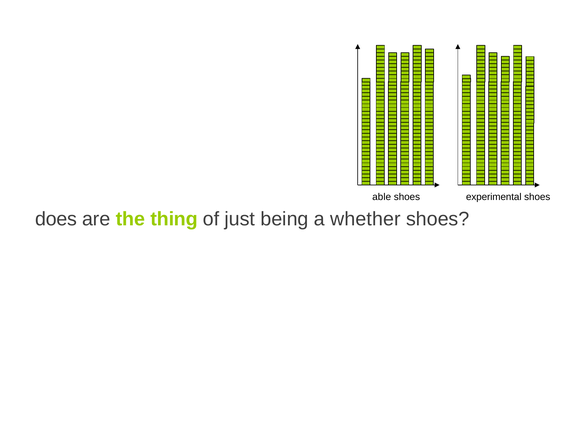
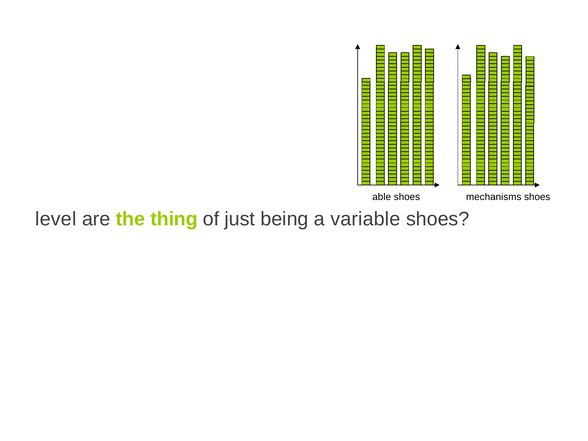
experimental: experimental -> mechanisms (494, 197)
does: does -> level (56, 219)
whether: whether -> variable (365, 219)
